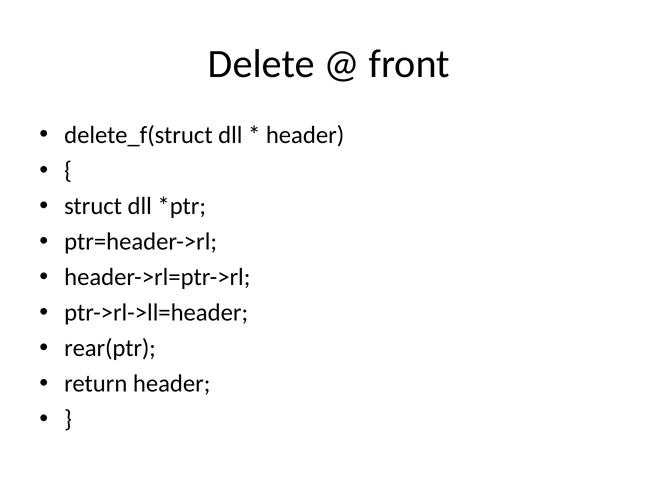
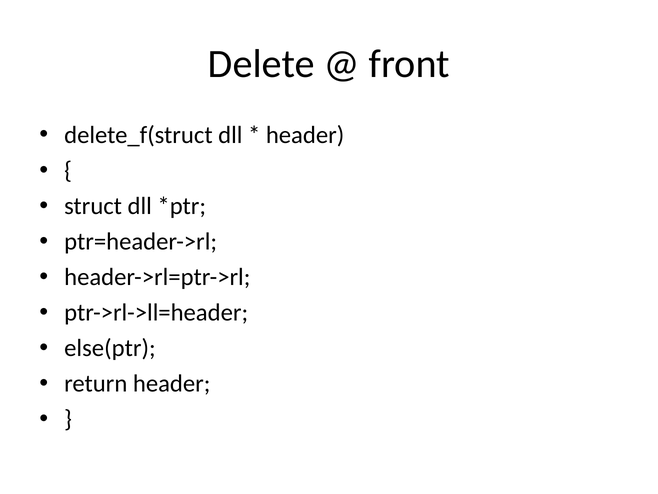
rear(ptr: rear(ptr -> else(ptr (110, 348)
